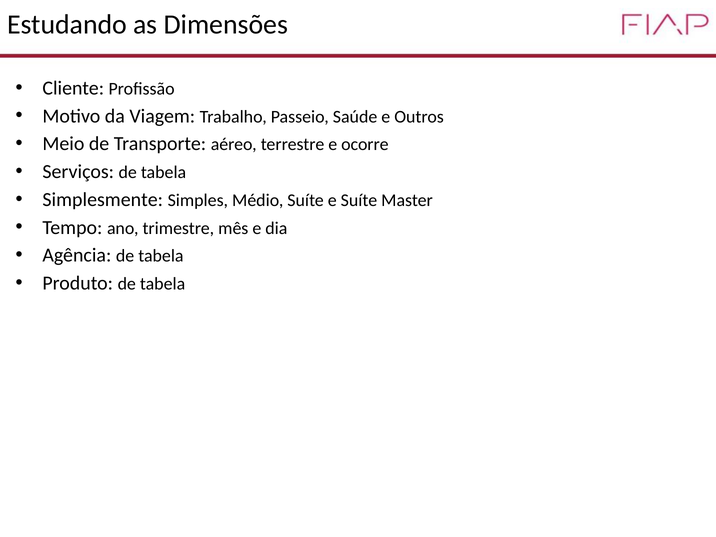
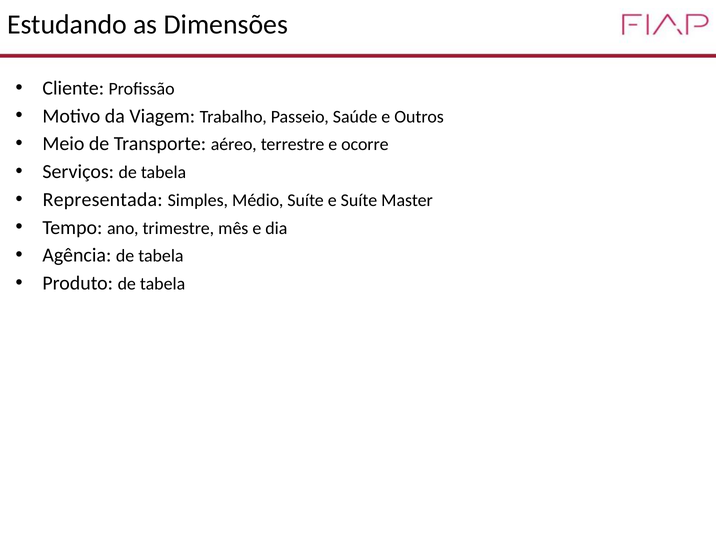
Simplesmente: Simplesmente -> Representada (103, 200)
